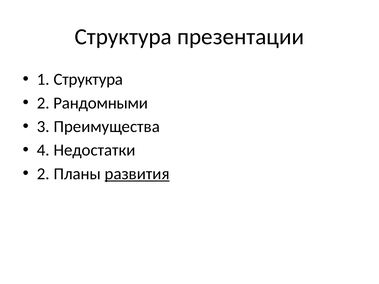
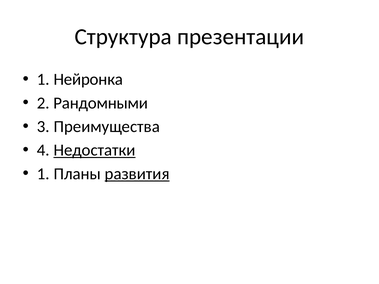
1 Структура: Структура -> Нейронка (88, 80)
Недостатки underline: none -> present (95, 150)
2: 2 -> 1 (43, 174)
